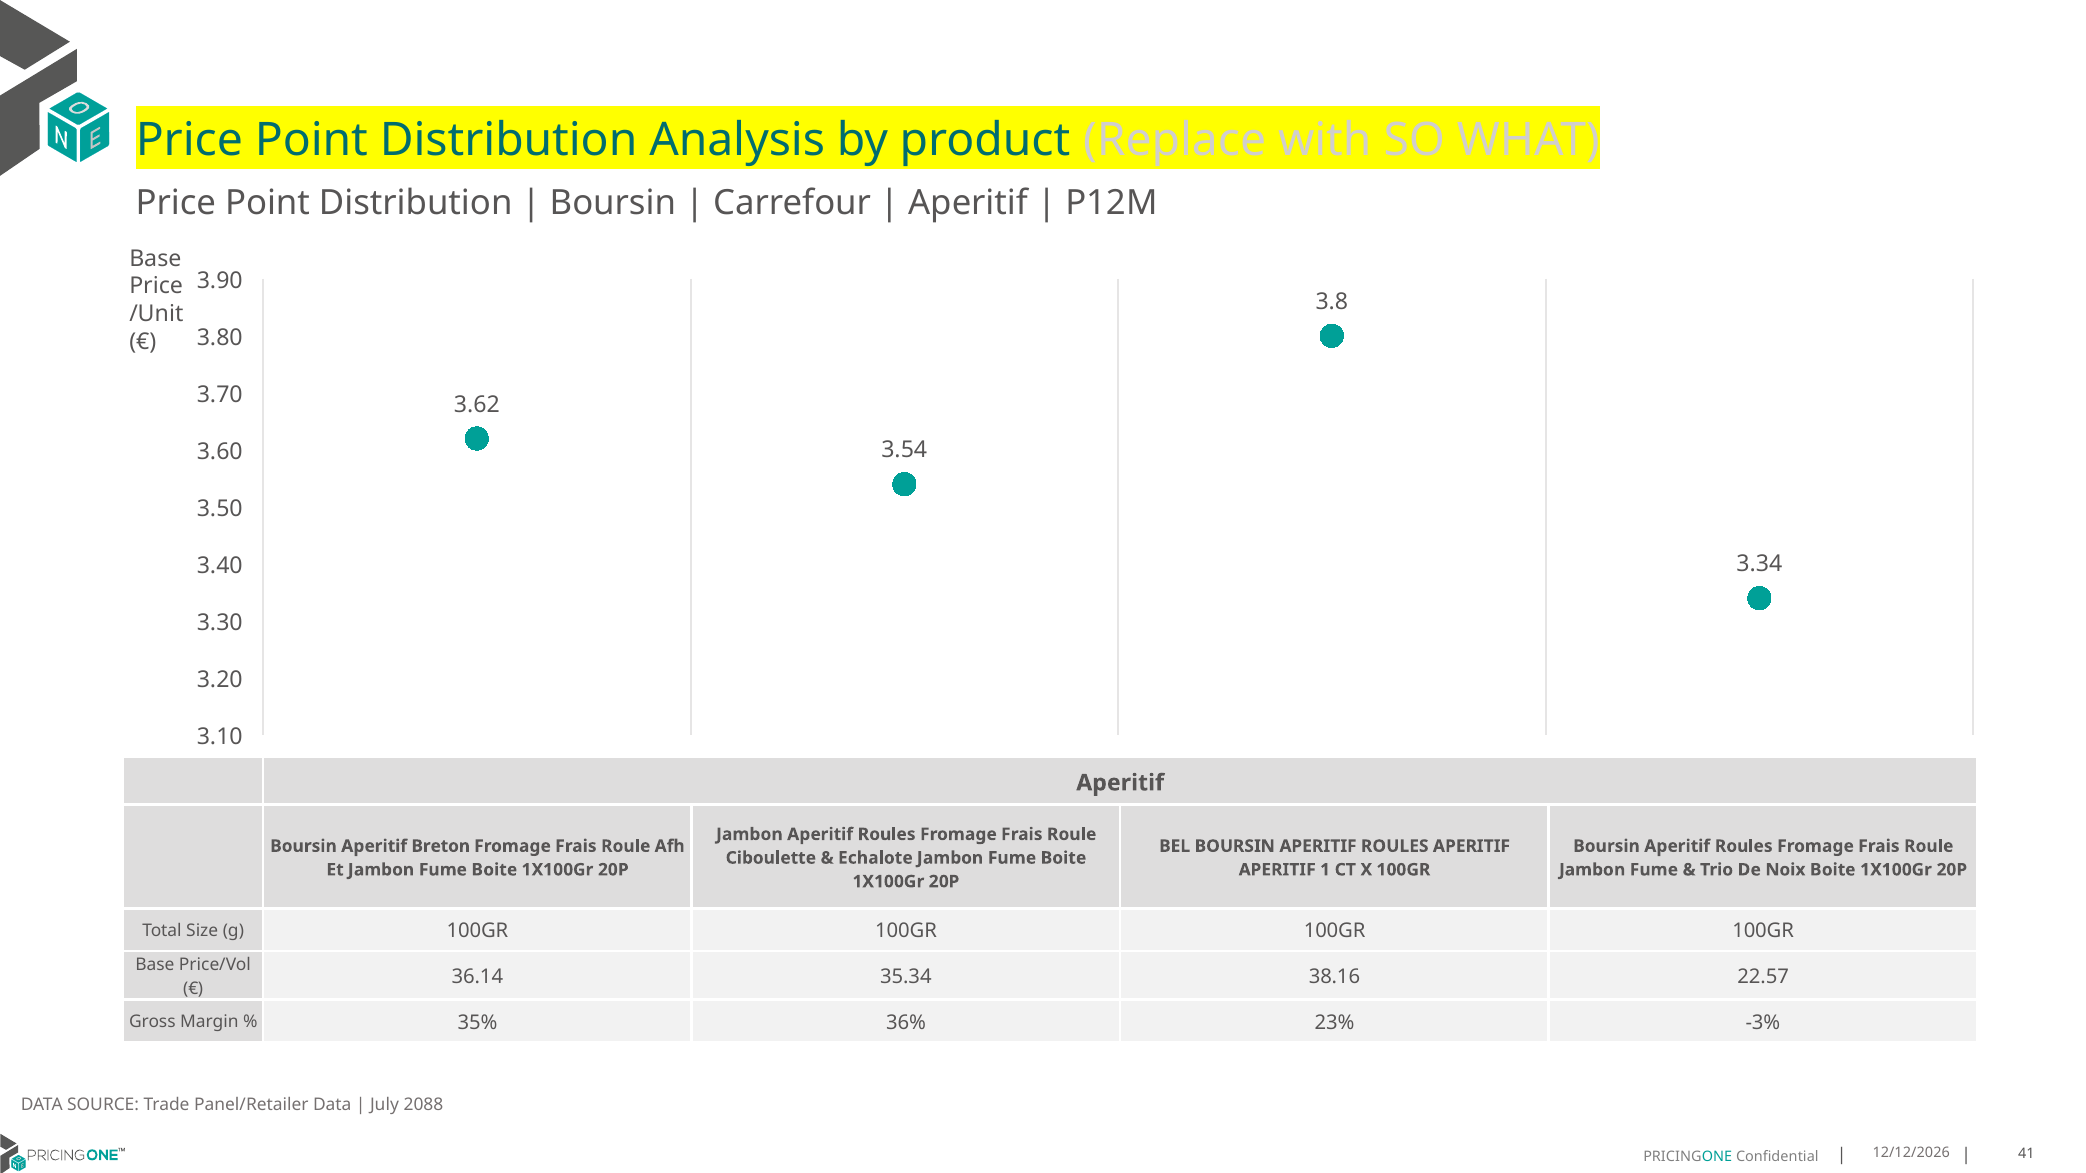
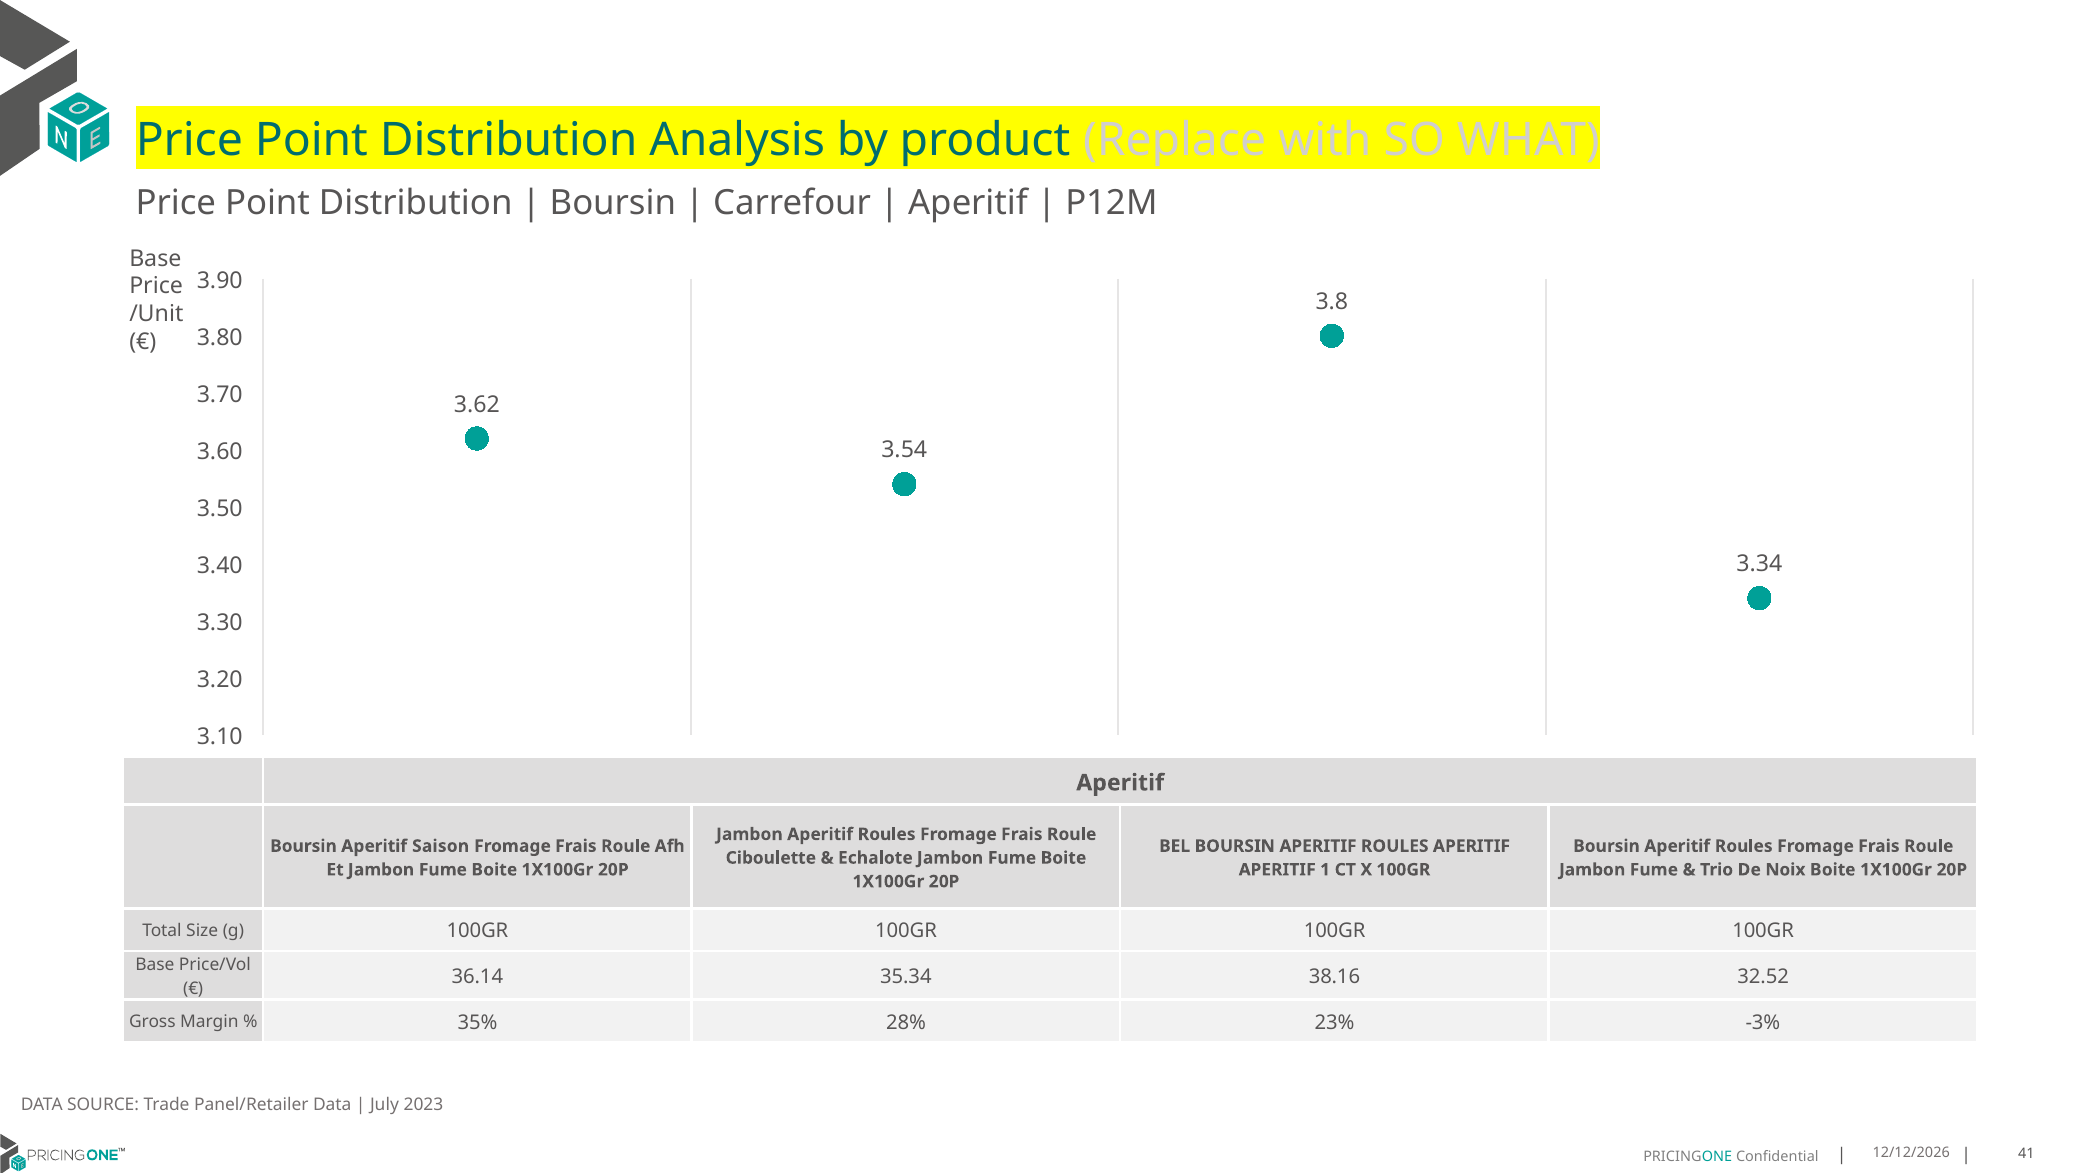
Breton: Breton -> Saison (441, 846)
22.57: 22.57 -> 32.52 (1763, 977)
36%: 36% -> 28% (906, 1023)
2088: 2088 -> 2023 (423, 1105)
